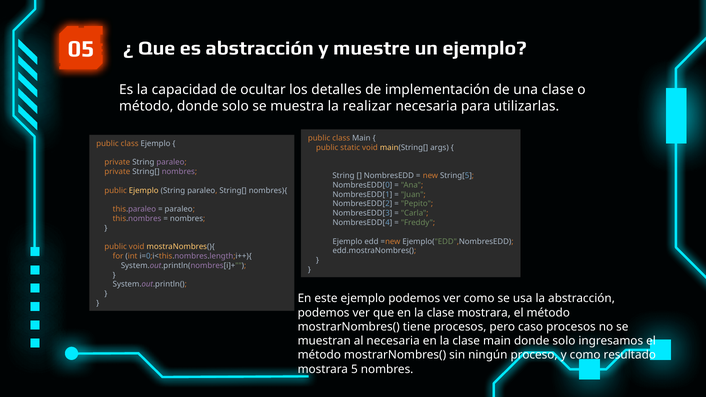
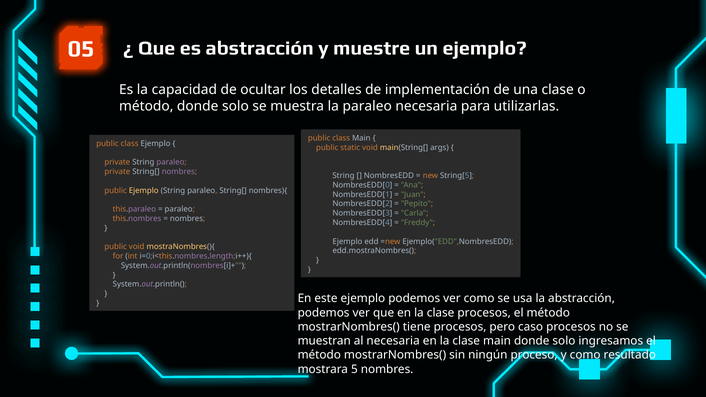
la realizar: realizar -> paraleo (367, 106)
clase mostrara: mostrara -> procesos (484, 313)
